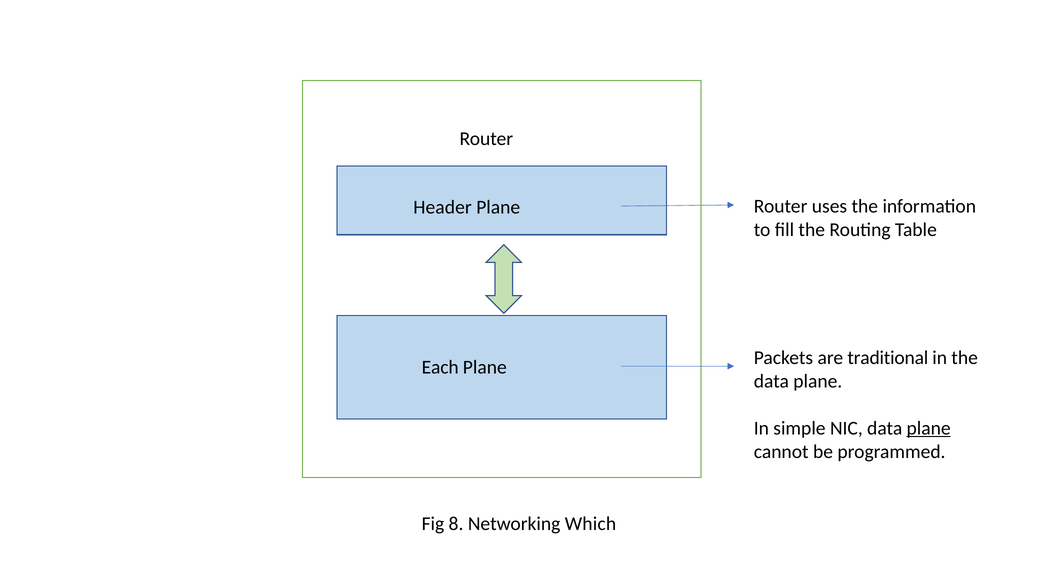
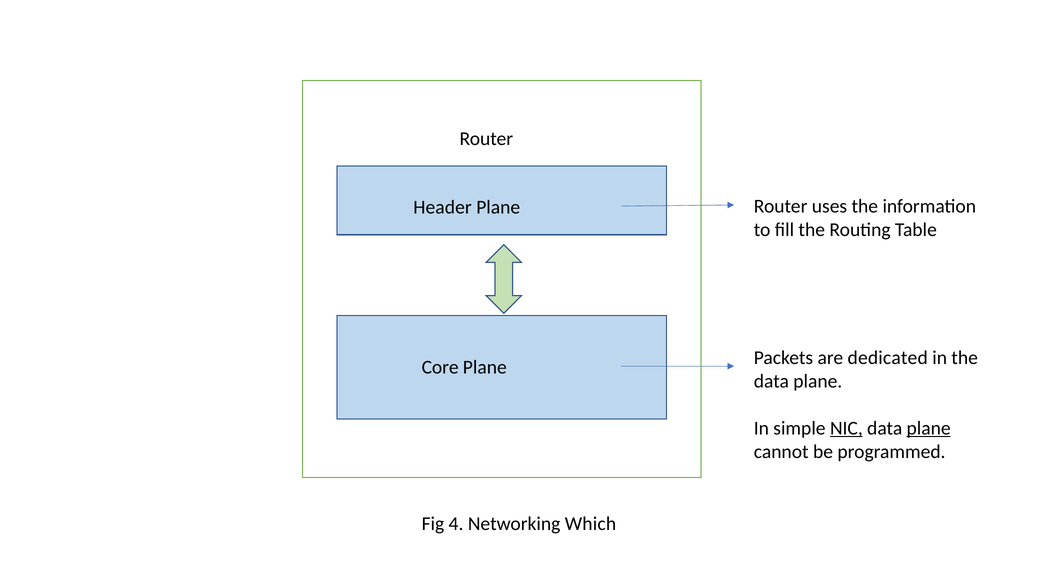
traditional: traditional -> dedicated (888, 358)
Each: Each -> Core (440, 367)
NIC underline: none -> present (846, 428)
8: 8 -> 4 (456, 523)
